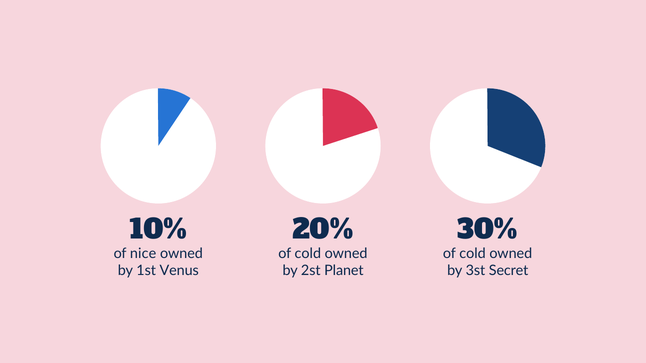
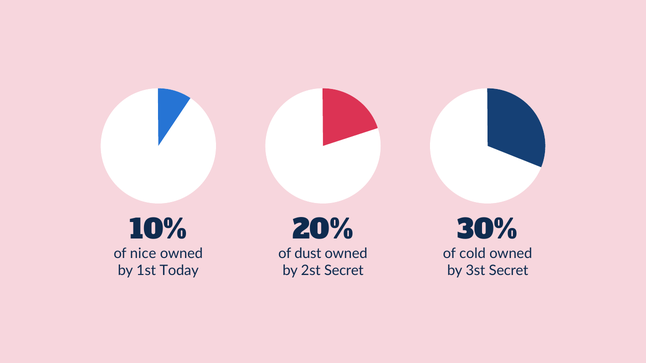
cold: cold -> dust (308, 254)
Venus: Venus -> Today (179, 271)
2st Planet: Planet -> Secret (344, 271)
